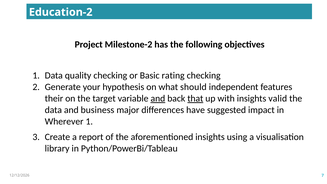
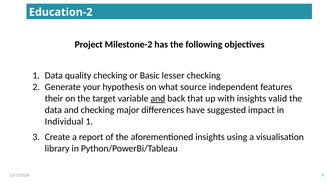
rating: rating -> lesser (173, 76)
should: should -> source (193, 87)
that underline: present -> none (195, 98)
and business: business -> checking (98, 110)
Wherever: Wherever -> Individual (64, 121)
